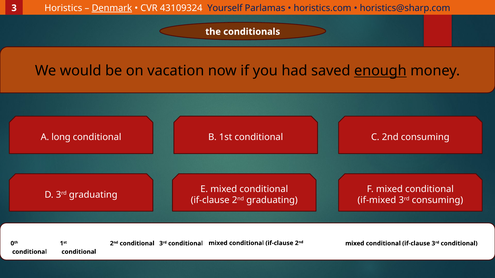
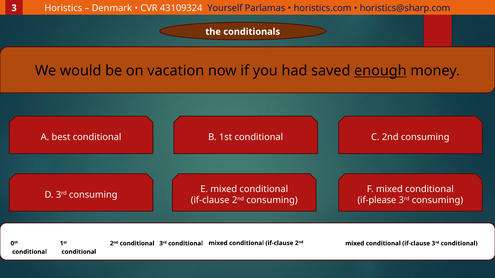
Denmark underline: present -> none (112, 8)
long: long -> best (61, 137)
D 3rd graduating: graduating -> consuming (93, 195)
if-clause 2nd graduating: graduating -> consuming (272, 201)
if-mixed: if-mixed -> if-please (377, 201)
